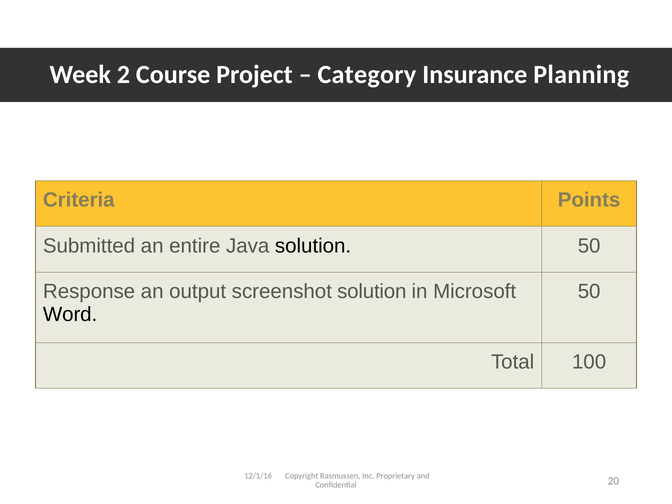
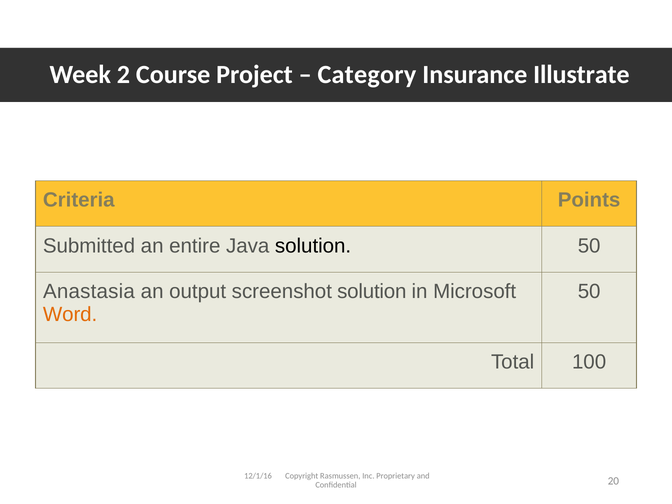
Planning: Planning -> Illustrate (581, 74)
Response: Response -> Anastasia (89, 291)
Word colour: black -> orange (70, 314)
